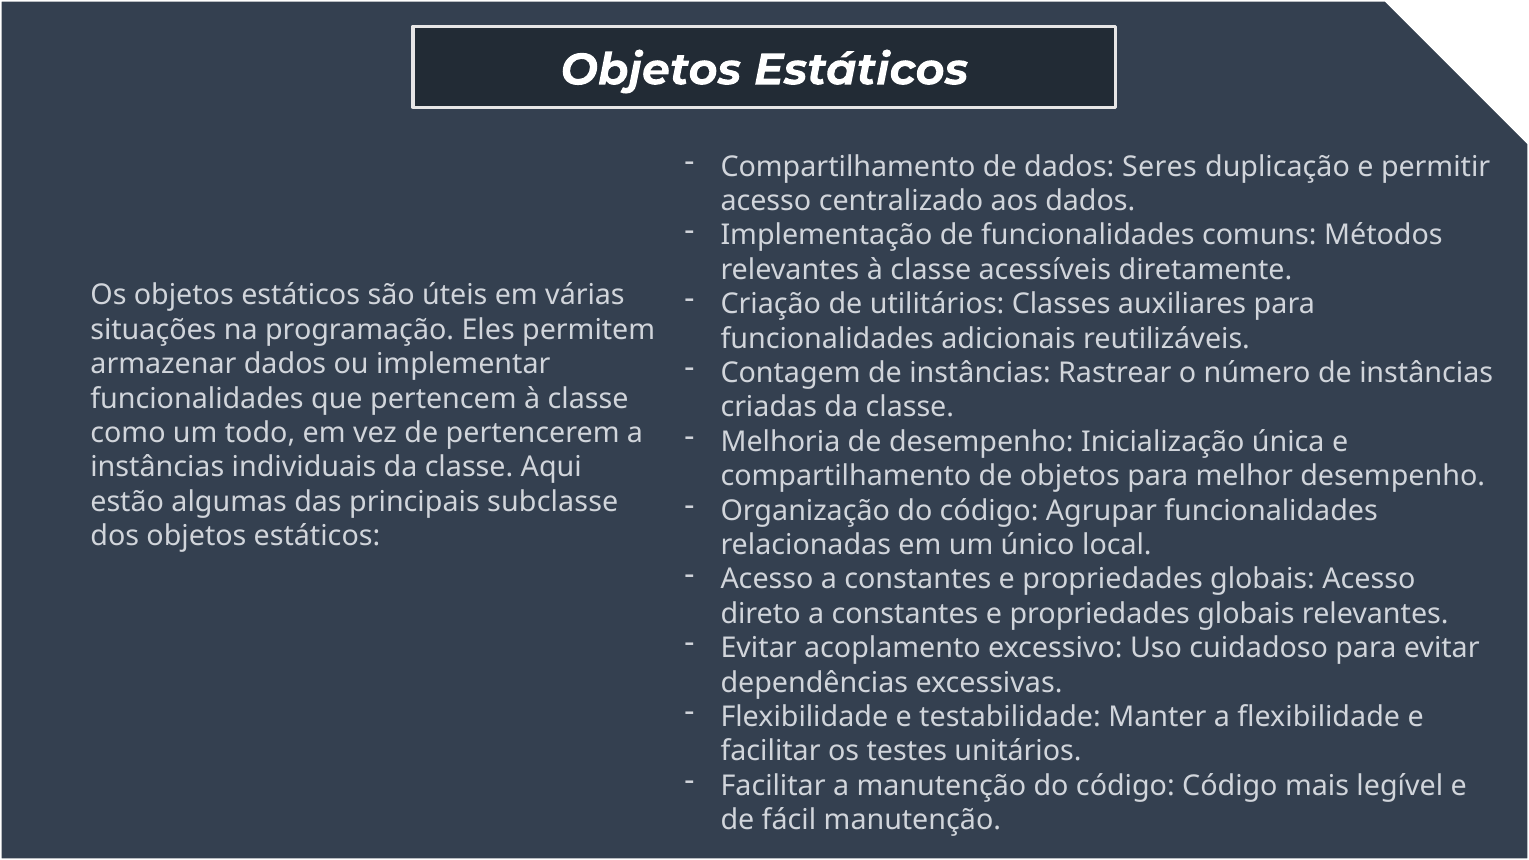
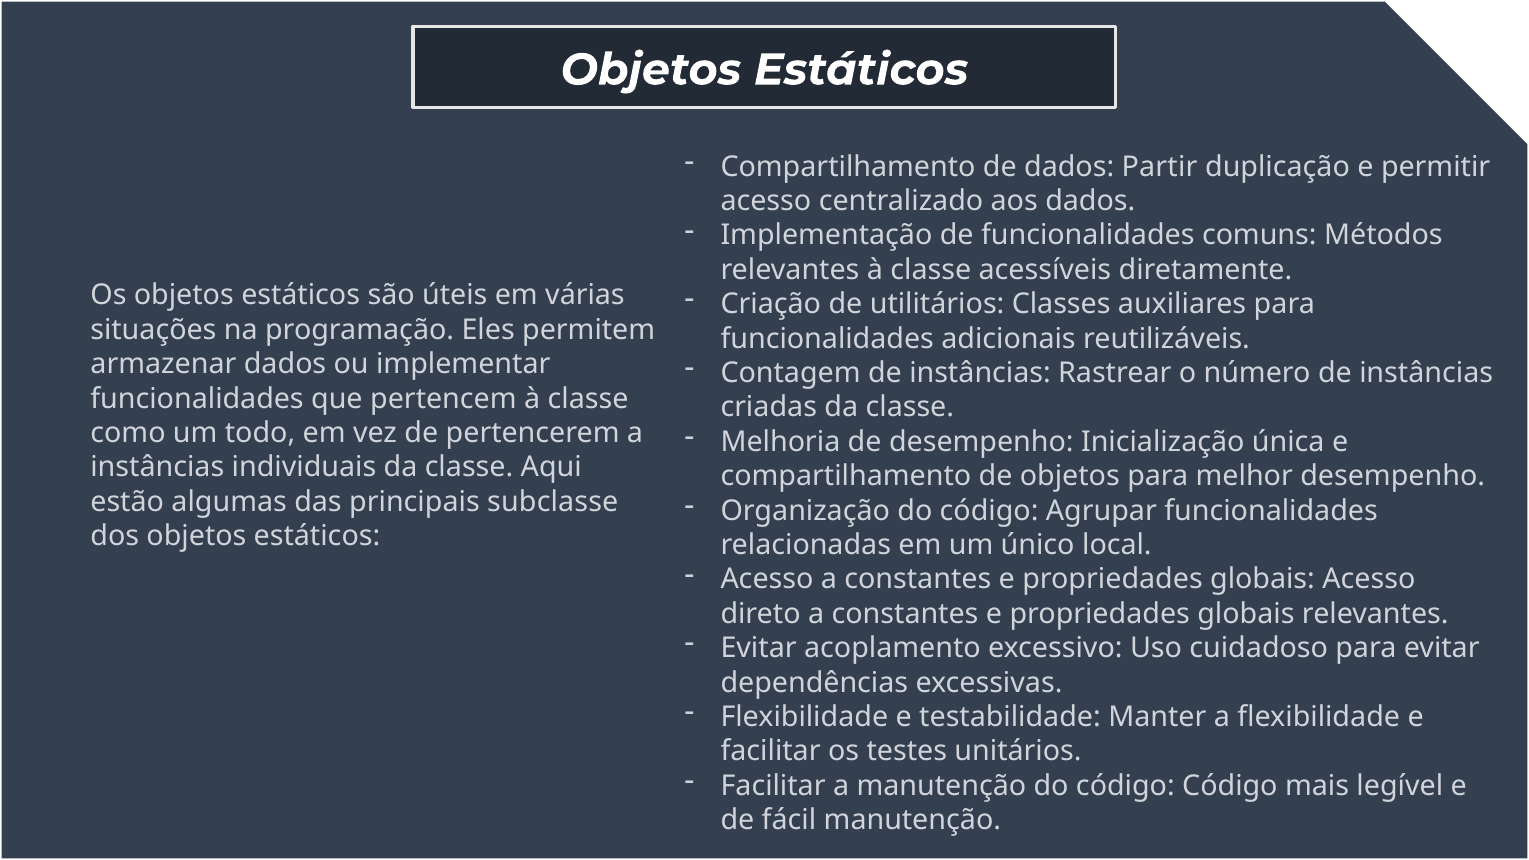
Seres: Seres -> Partir (1160, 167)
